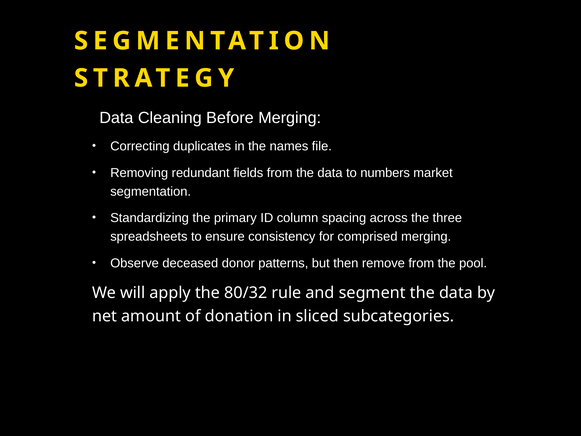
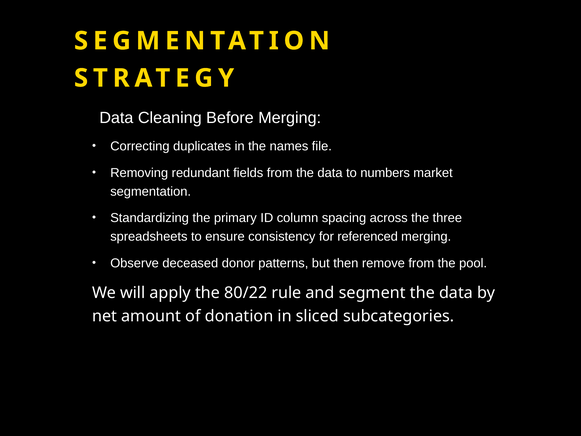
comprised: comprised -> referenced (368, 236)
80/32: 80/32 -> 80/22 (246, 293)
